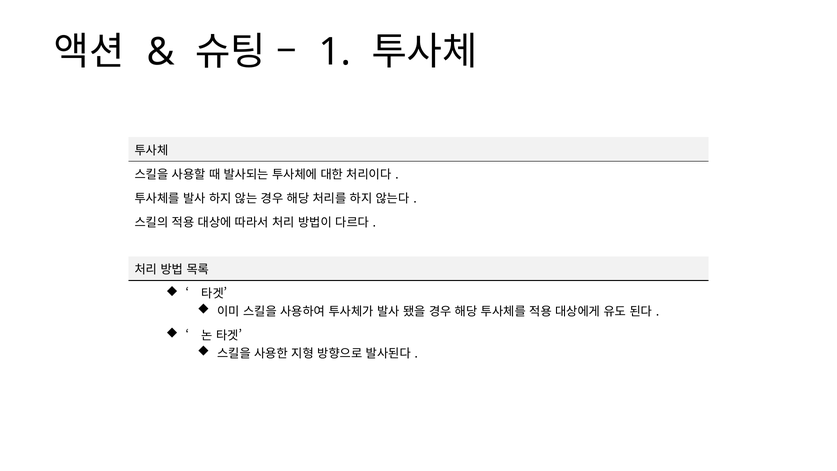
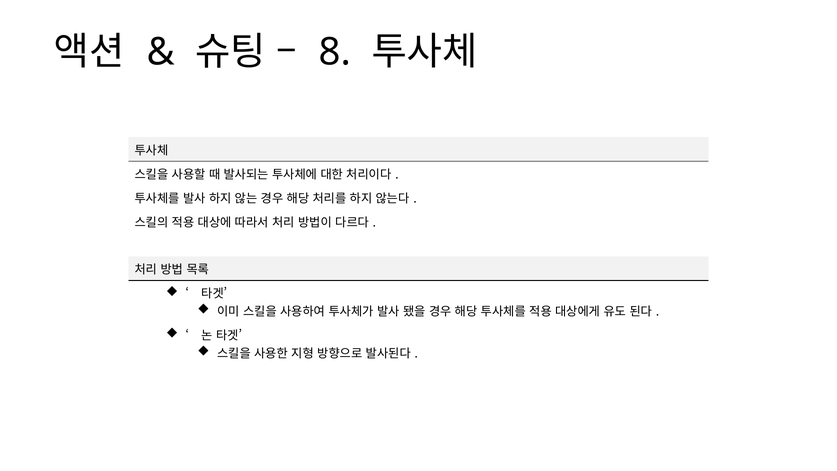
1: 1 -> 8 (335, 52)
